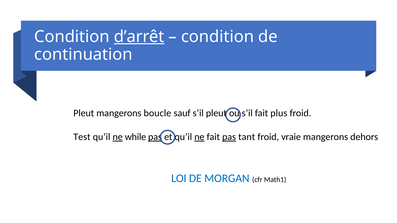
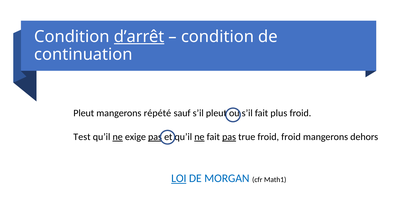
boucle: boucle -> répété (157, 113)
while: while -> exige (135, 137)
tant: tant -> true (247, 137)
froid vraie: vraie -> froid (291, 137)
LOI underline: none -> present (179, 179)
